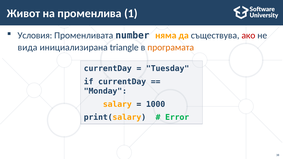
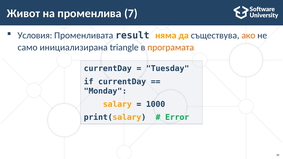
1: 1 -> 7 (131, 13)
number: number -> result (132, 35)
ако colour: red -> orange (248, 35)
вида: вида -> само (28, 47)
